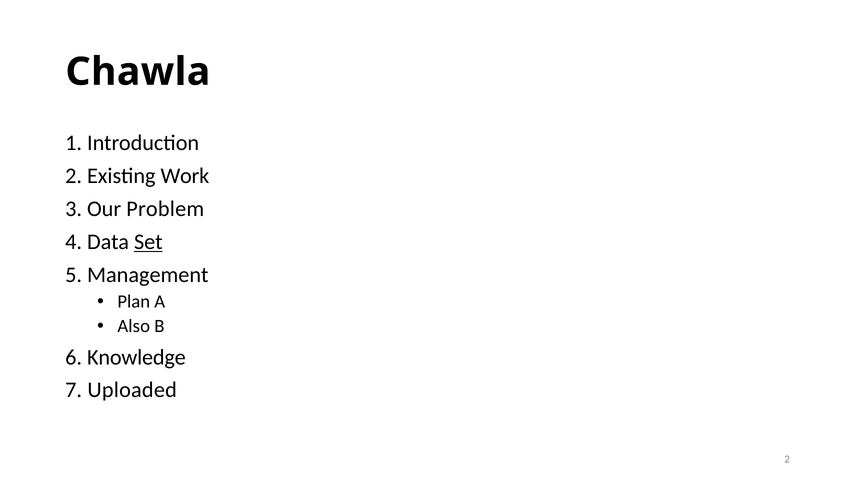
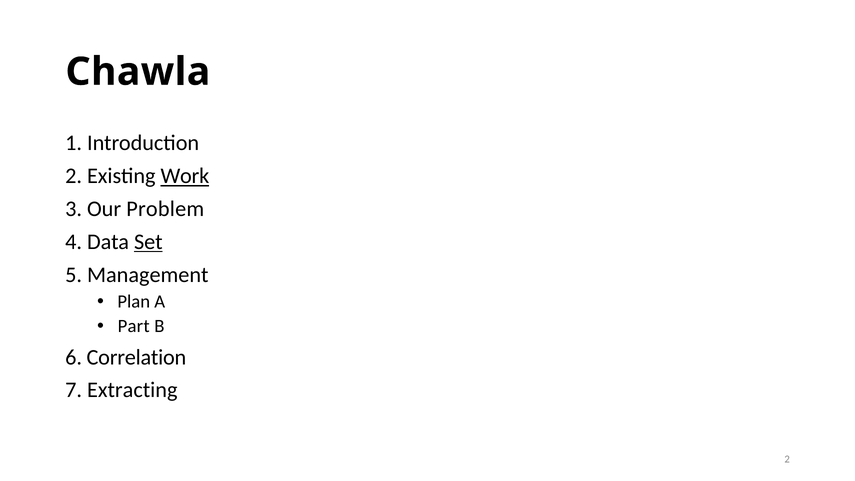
Work underline: none -> present (185, 176)
Also: Also -> Part (134, 326)
Knowledge: Knowledge -> Correlation (136, 357)
Uploaded: Uploaded -> Extracting (132, 390)
